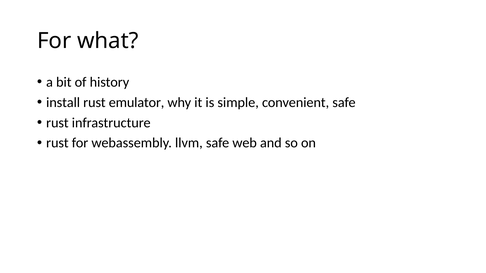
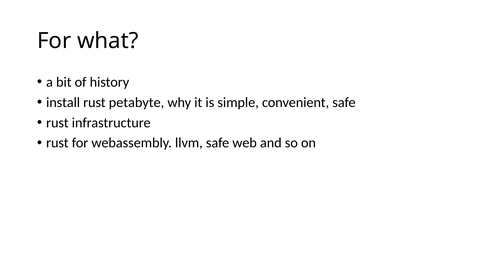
emulator: emulator -> petabyte (137, 102)
